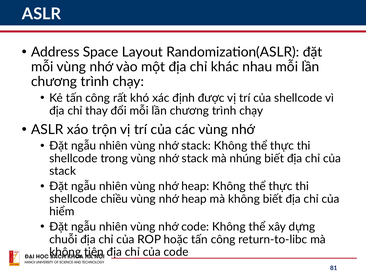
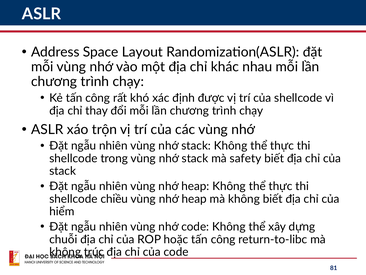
nhúng: nhúng -> safety (246, 158)
tiên: tiên -> trúc (94, 252)
